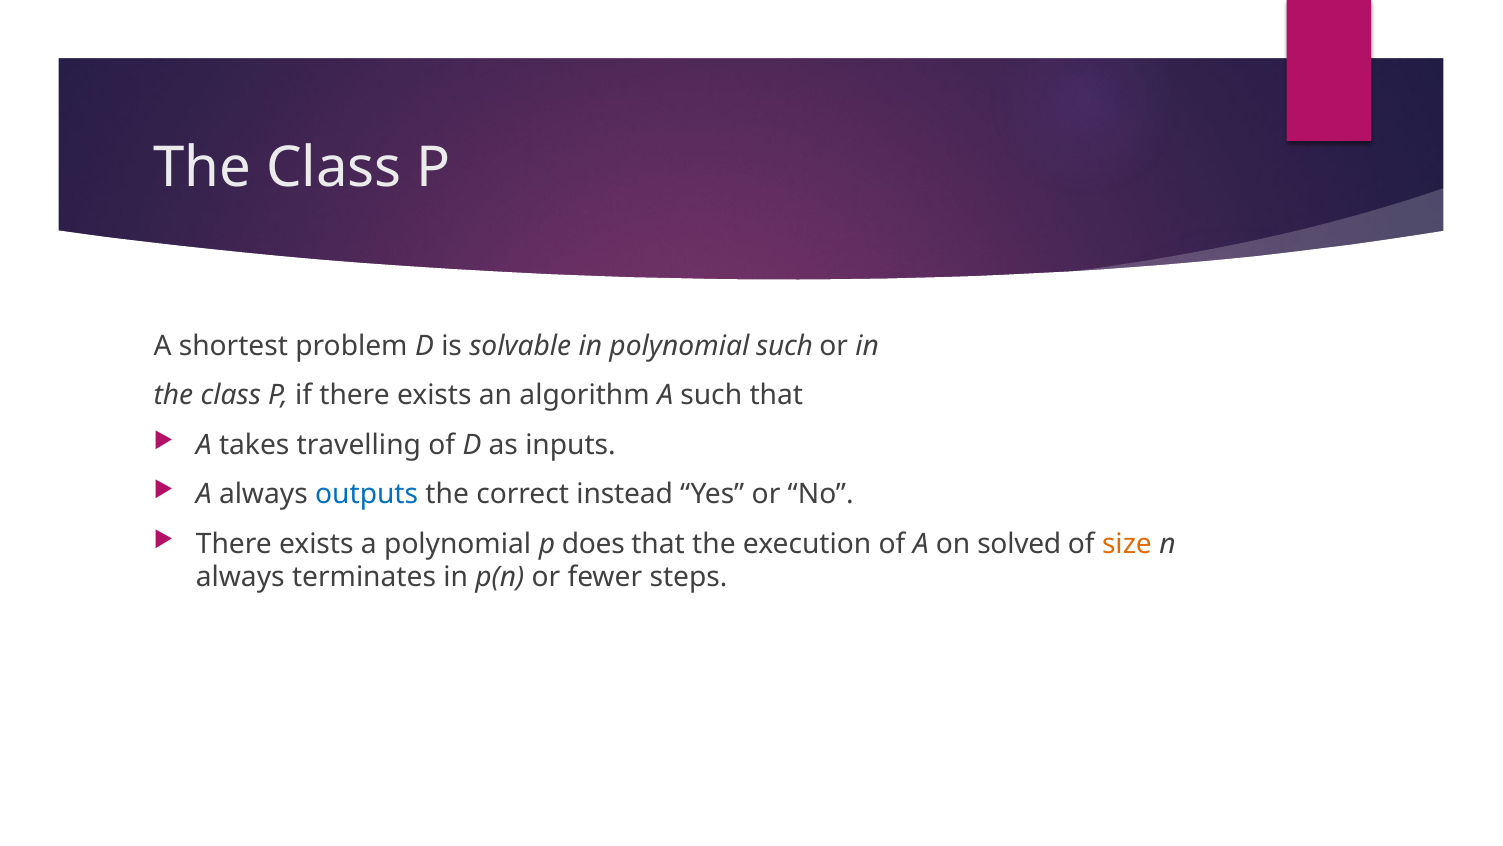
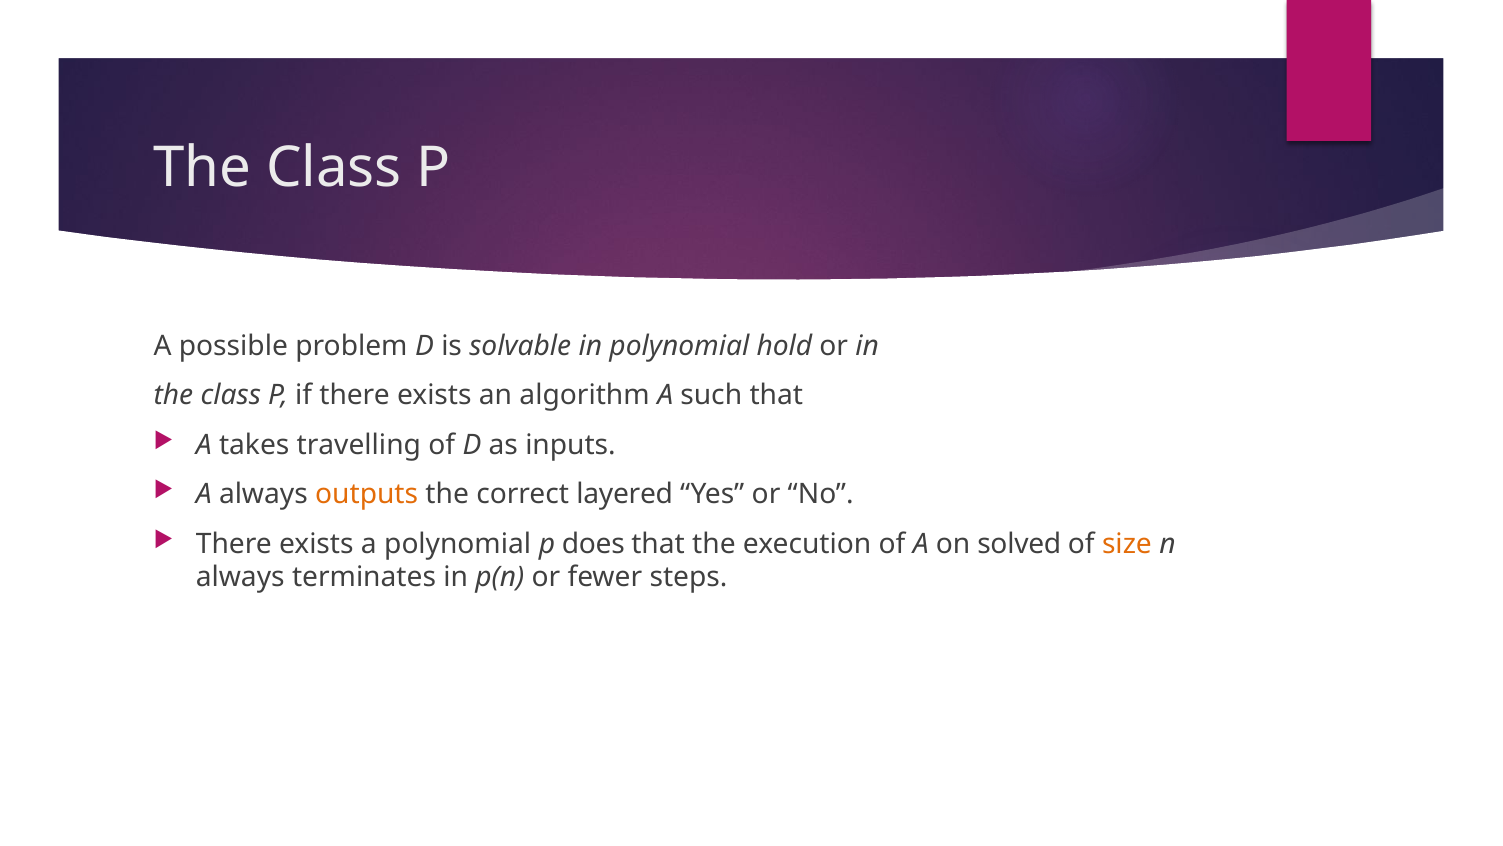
shortest: shortest -> possible (233, 345)
polynomial such: such -> hold (784, 345)
outputs colour: blue -> orange (367, 494)
instead: instead -> layered (625, 494)
